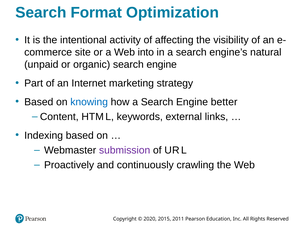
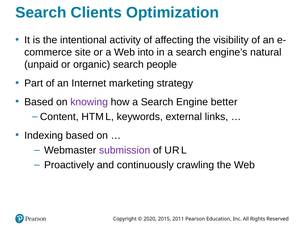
Format: Format -> Clients (96, 13)
organic search engine: engine -> people (162, 65)
knowing colour: blue -> purple (89, 102)
